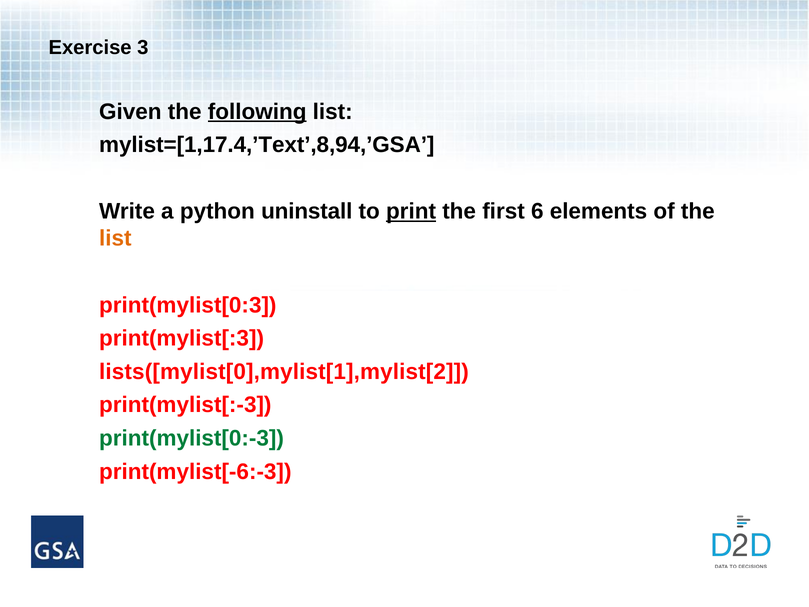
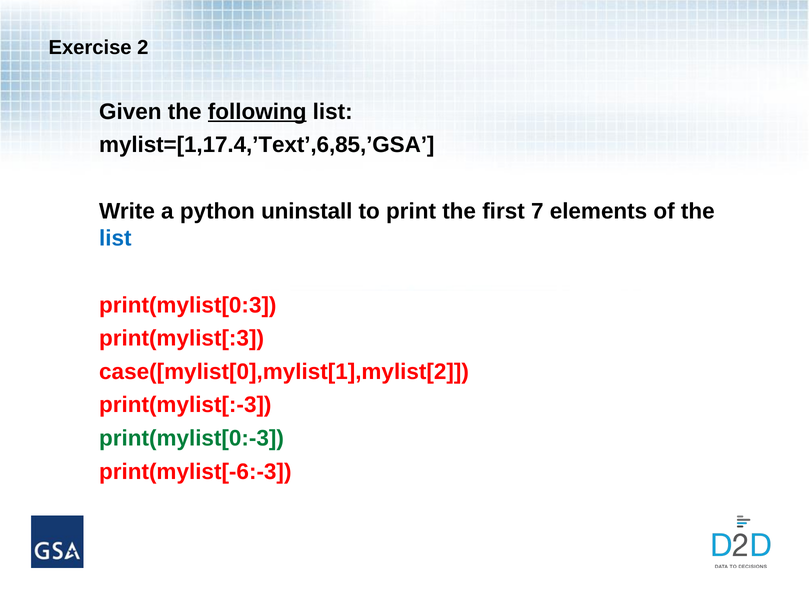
3: 3 -> 2 (143, 48)
mylist=[1,17.4,’Text’,8,94,’GSA: mylist=[1,17.4,’Text’,8,94,’GSA -> mylist=[1,17.4,’Text’,6,85,’GSA (267, 145)
print underline: present -> none (411, 211)
6: 6 -> 7 (537, 211)
list colour: orange -> blue (115, 238)
lists([mylist[0],mylist[1],mylist[2: lists([mylist[0],mylist[1],mylist[2 -> case([mylist[0],mylist[1],mylist[2 (284, 372)
